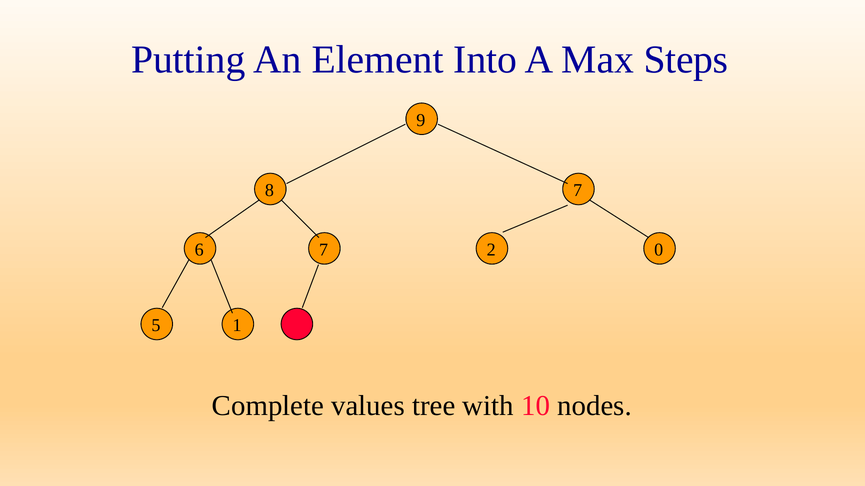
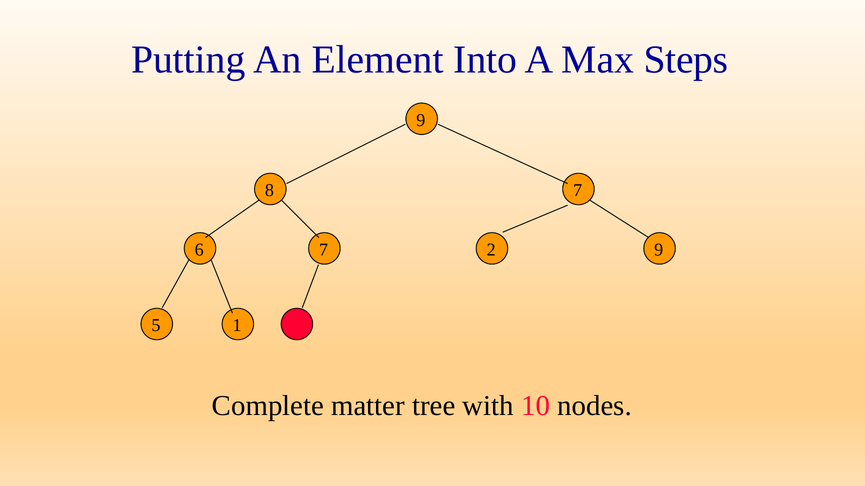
2 0: 0 -> 9 (659, 250)
values: values -> matter (368, 406)
